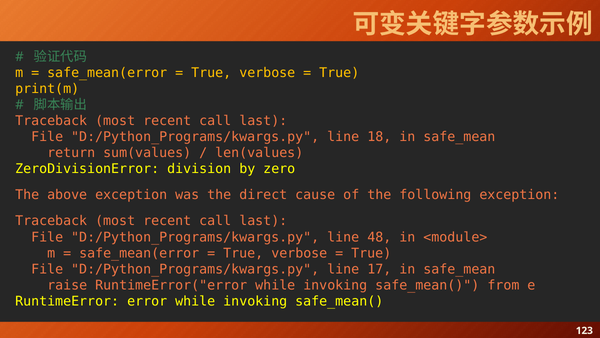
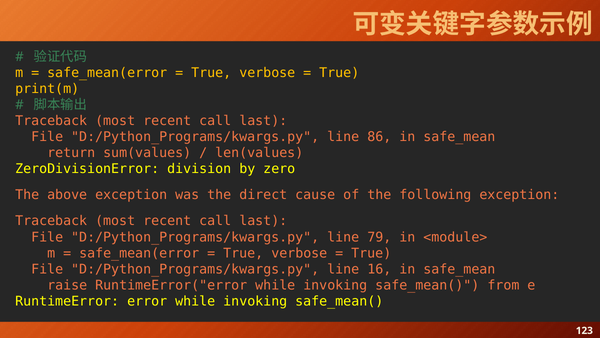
18: 18 -> 86 (379, 137)
48: 48 -> 79 (379, 237)
17: 17 -> 16 (379, 269)
